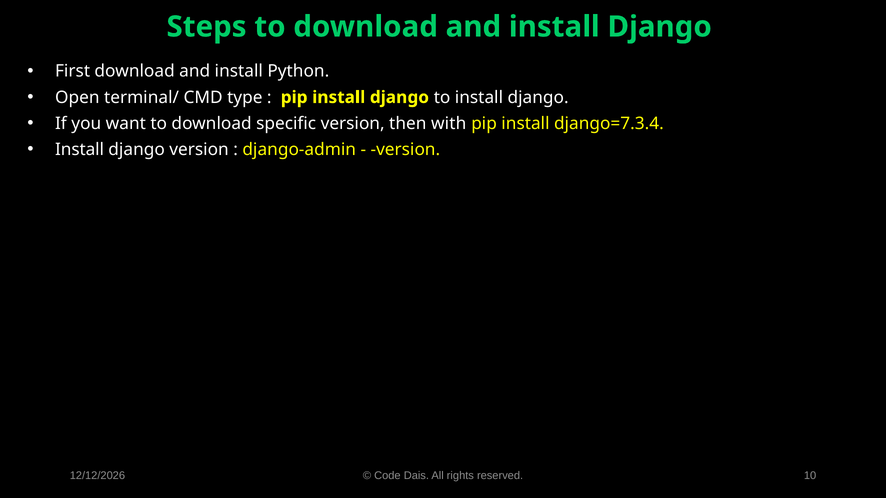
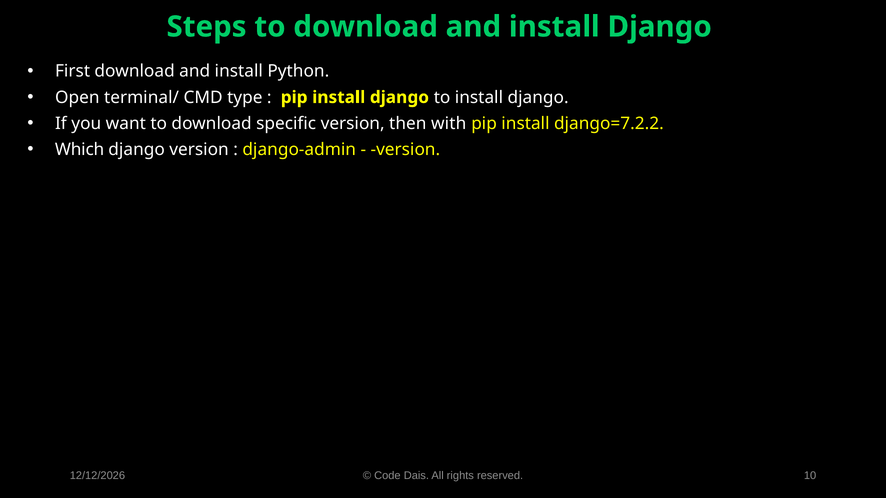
django=7.3.4: django=7.3.4 -> django=7.2.2 (609, 123)
Install: Install -> Which (80, 150)
